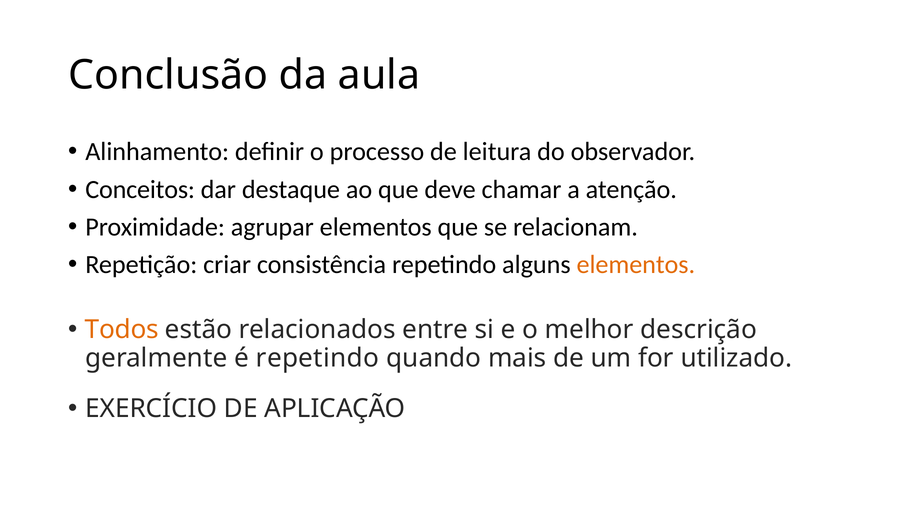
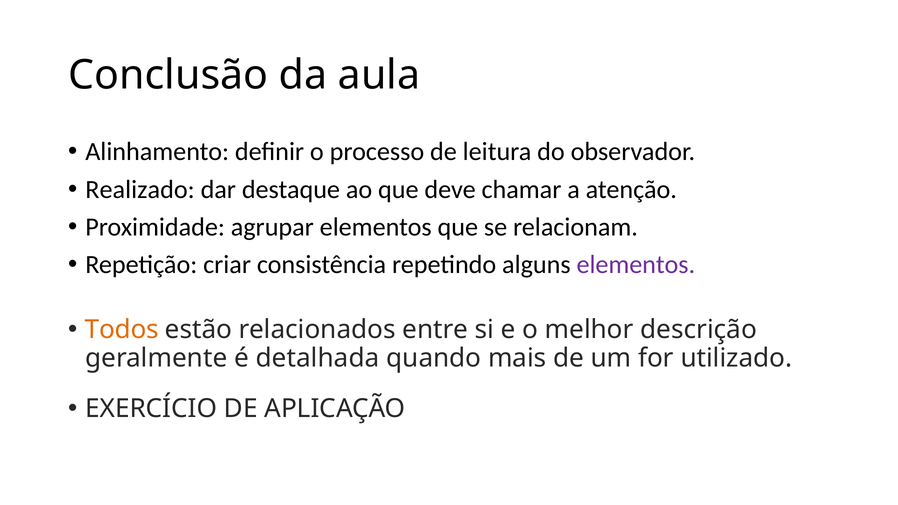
Conceitos: Conceitos -> Realizado (140, 189)
elementos colour: orange -> purple (636, 265)
é repetindo: repetindo -> detalhada (318, 358)
